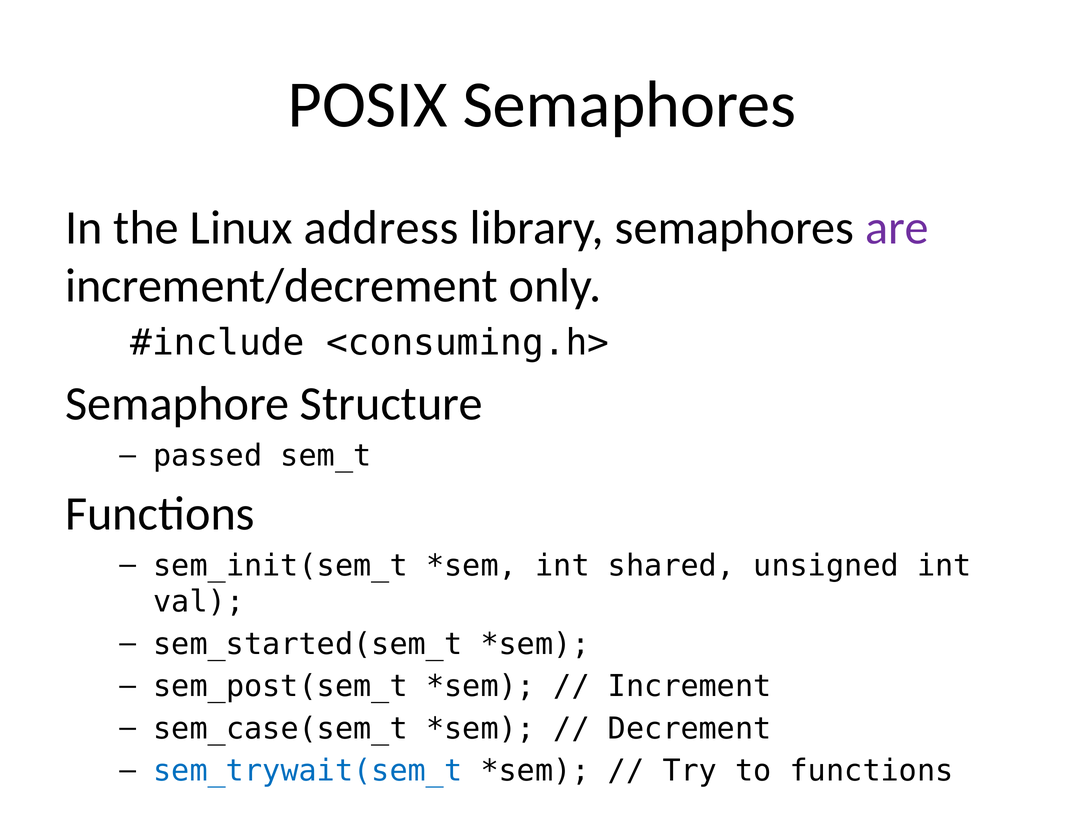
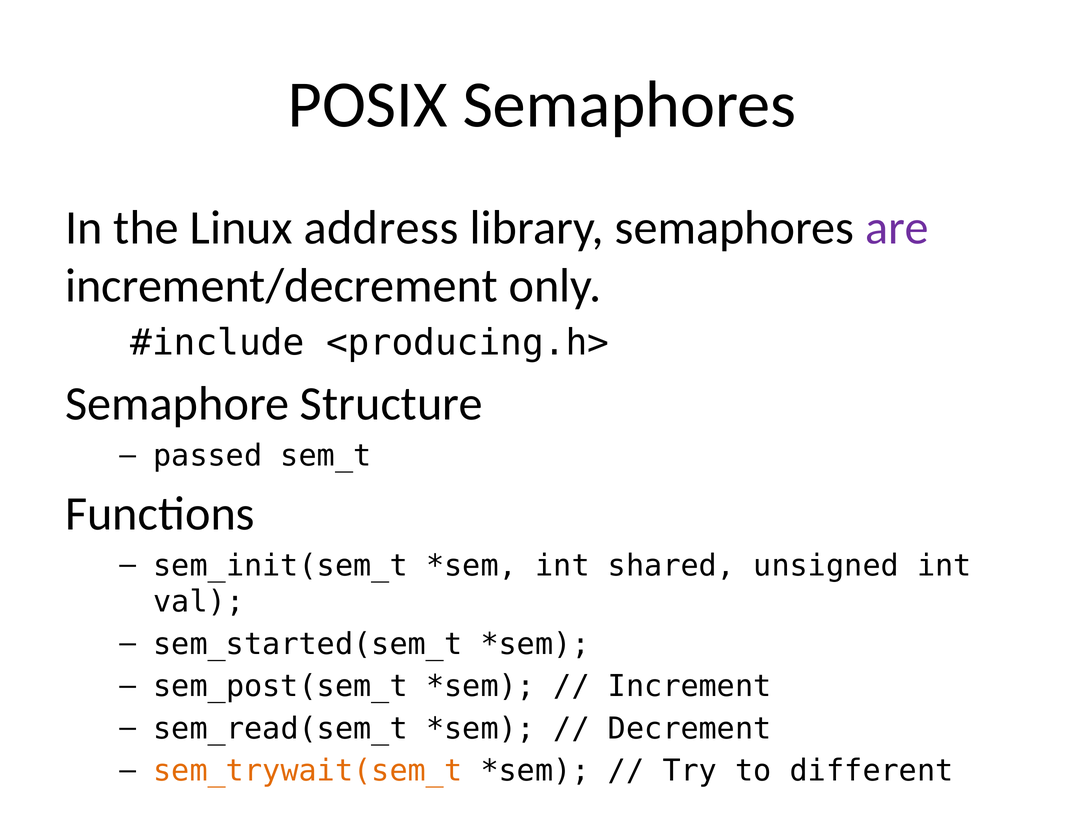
<consuming.h>: <consuming.h> -> <producing.h> (468, 343)
sem_case(sem_t: sem_case(sem_t -> sem_read(sem_t (281, 728)
sem_trywait(sem_t colour: blue -> orange (308, 771)
to functions: functions -> different (872, 771)
